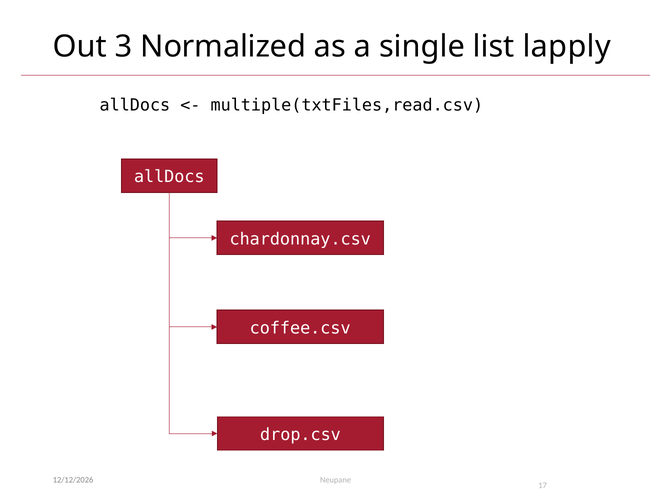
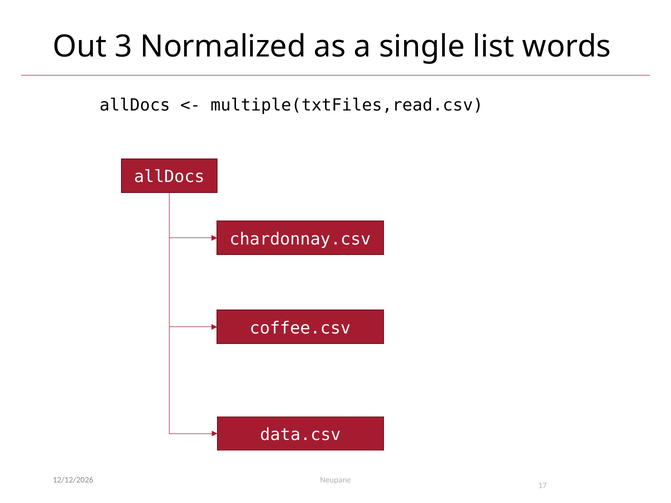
lapply: lapply -> words (567, 47)
drop.csv: drop.csv -> data.csv (300, 435)
